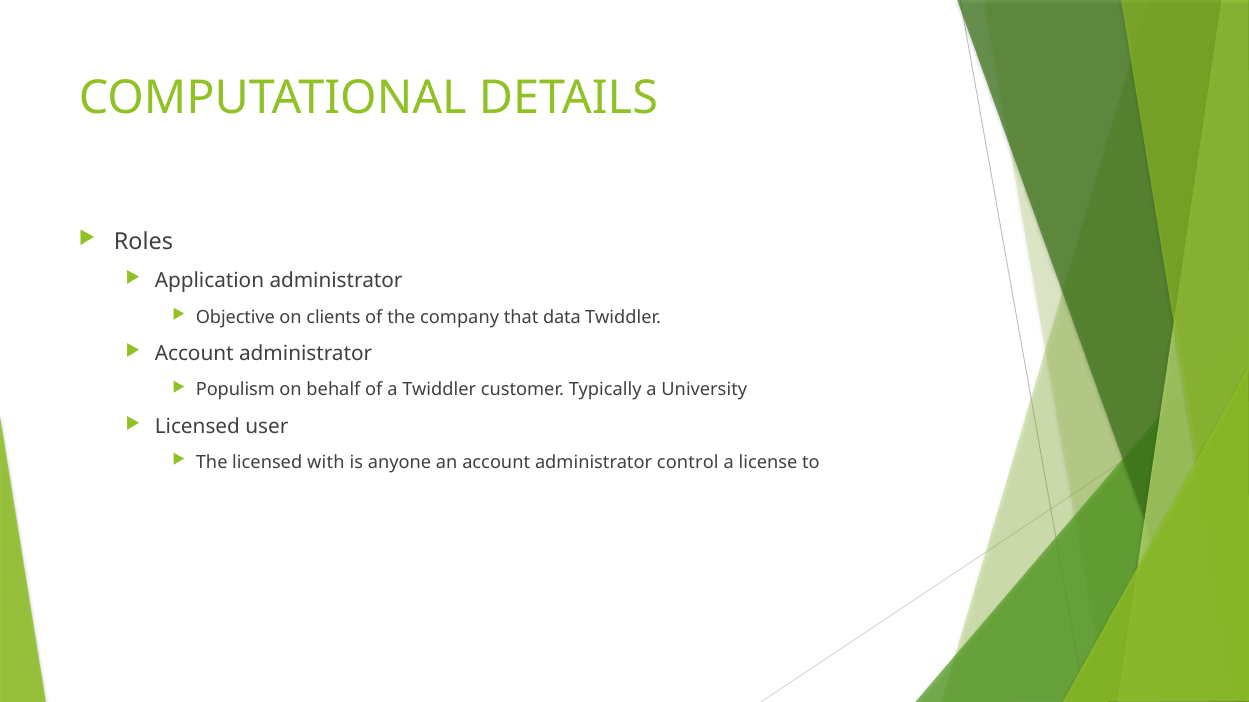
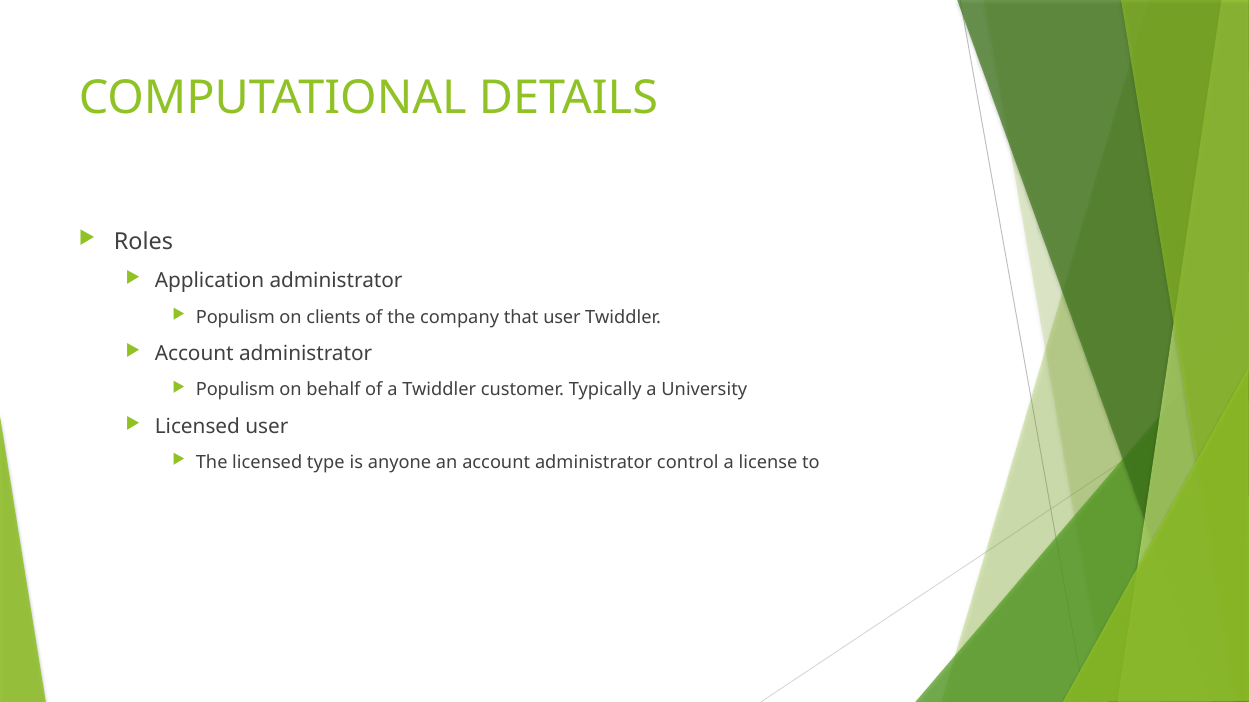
Objective: Objective -> Populism (235, 317)
that data: data -> user (562, 317)
with: with -> type (326, 463)
